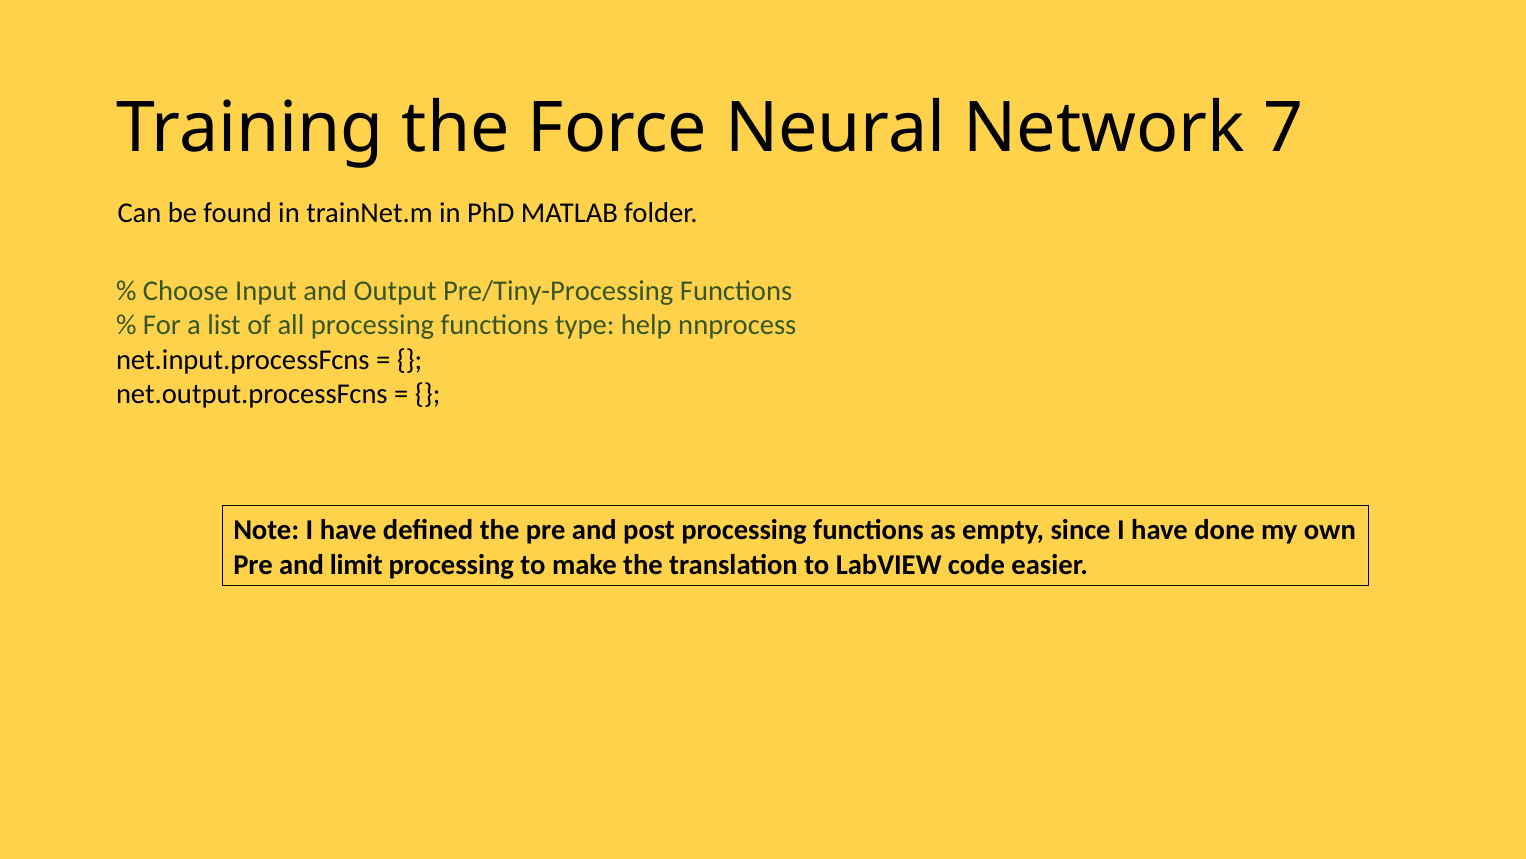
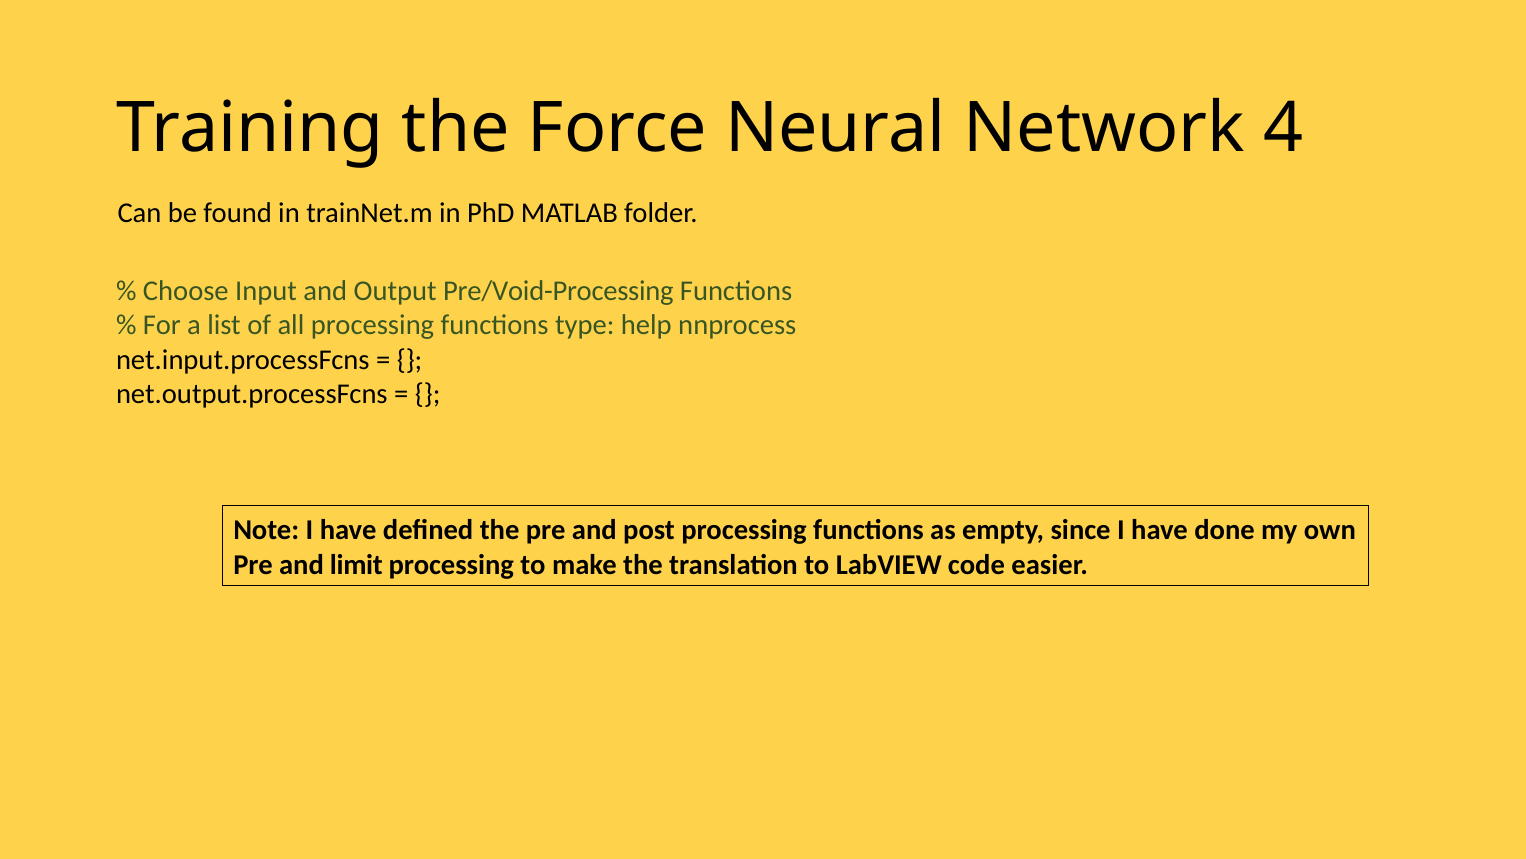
7: 7 -> 4 (1283, 128)
Pre/Tiny-Processing: Pre/Tiny-Processing -> Pre/Void-Processing (558, 291)
